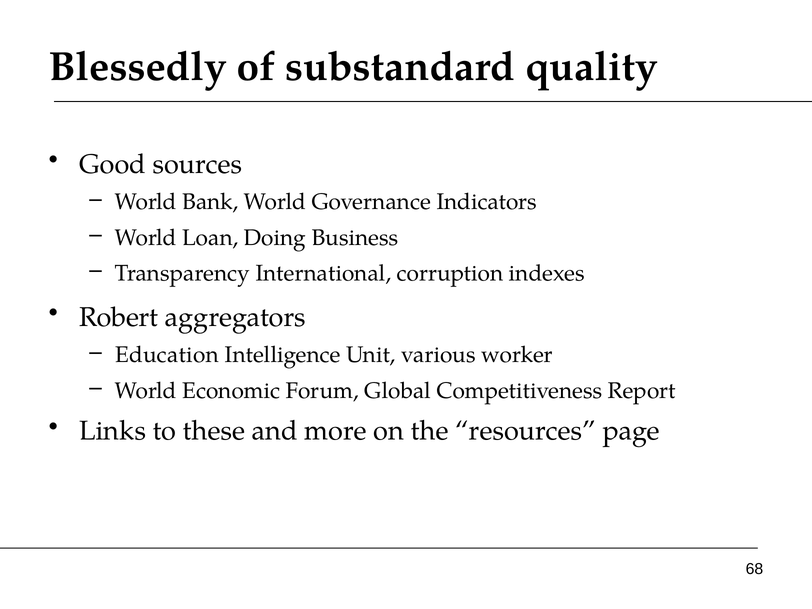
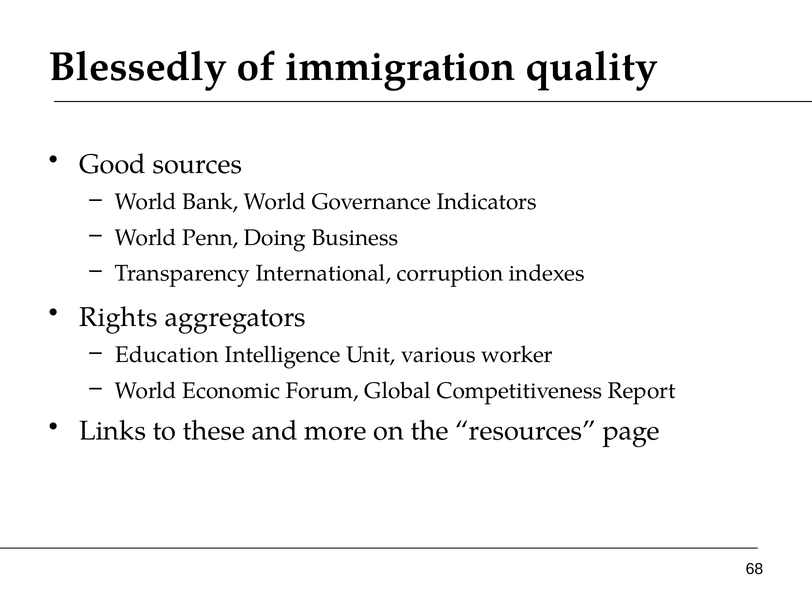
substandard: substandard -> immigration (400, 67)
Loan: Loan -> Penn (210, 238)
Robert: Robert -> Rights (118, 317)
